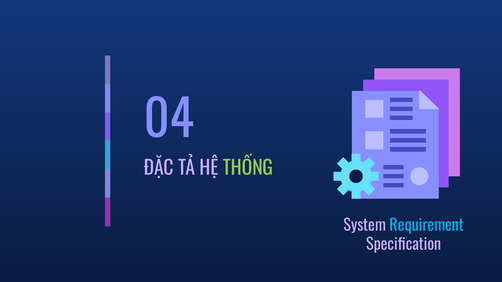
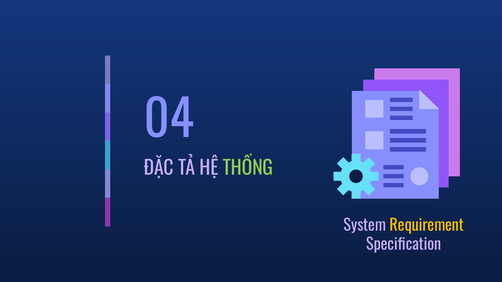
Requirement colour: light blue -> yellow (427, 226)
